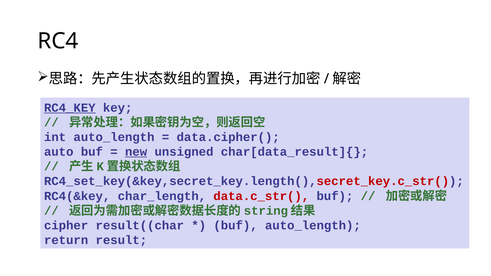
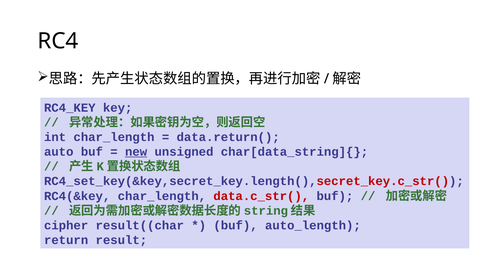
RC4_KEY underline: present -> none (70, 108)
int auto_length: auto_length -> char_length (114, 137)
data.cipher(: data.cipher( -> data.return( (228, 137)
char[data_result]{: char[data_result]{ -> char[data_string]{ (295, 152)
